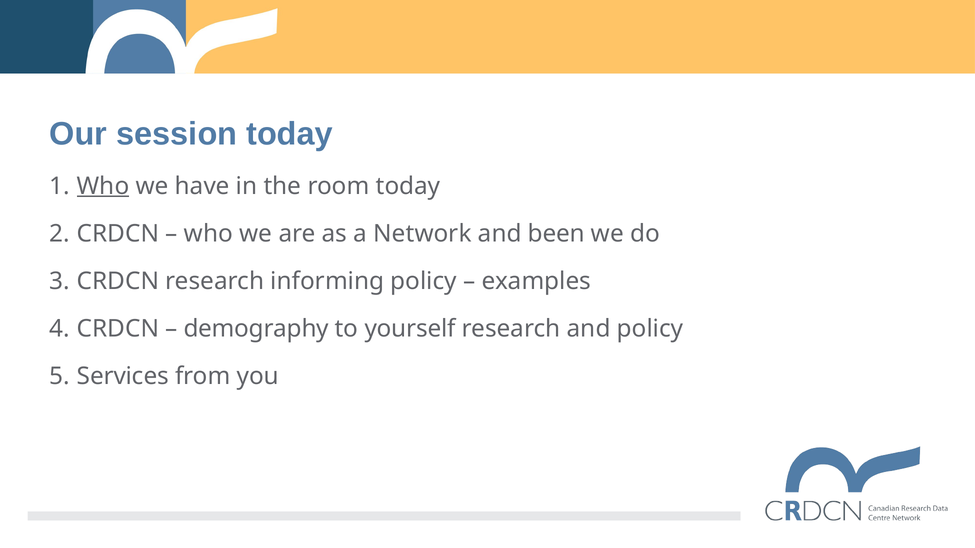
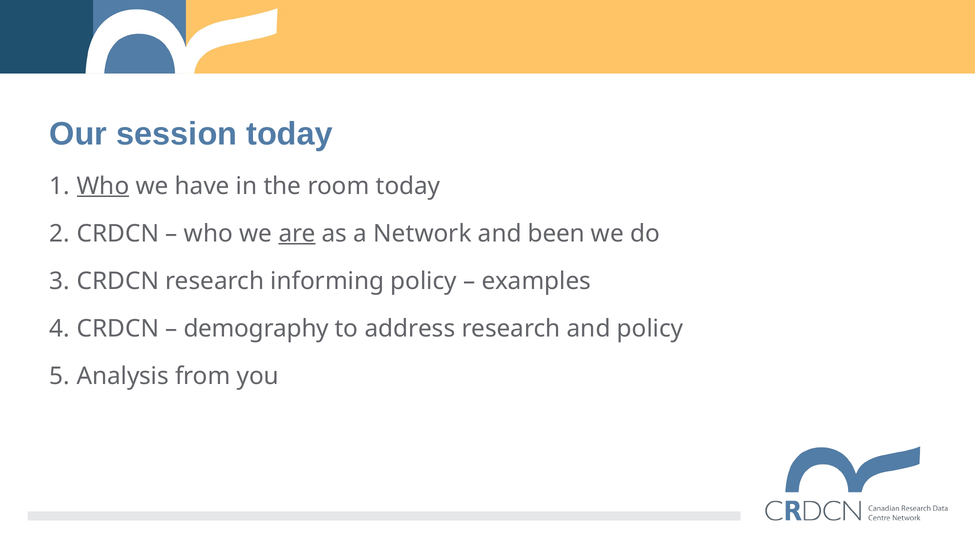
are underline: none -> present (297, 234)
yourself: yourself -> address (410, 329)
Services: Services -> Analysis (123, 376)
